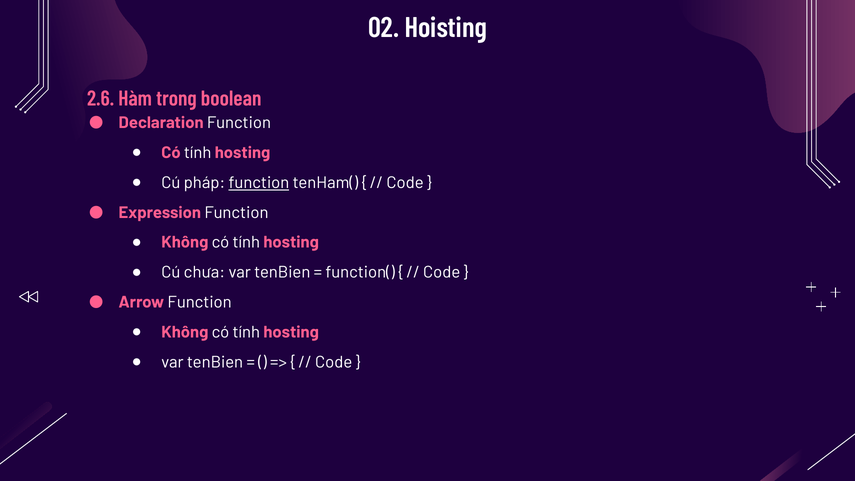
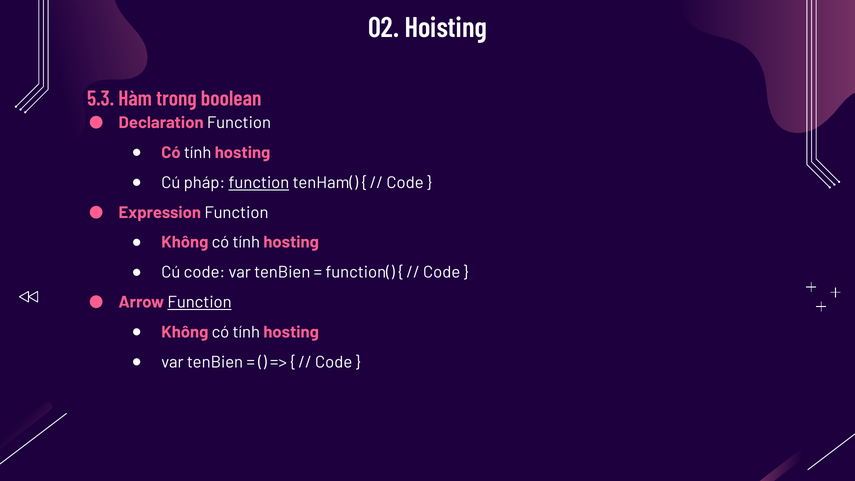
2.6: 2.6 -> 5.3 (101, 98)
Cú chưa: chưa -> code (204, 272)
Function underline: none -> present (200, 302)
